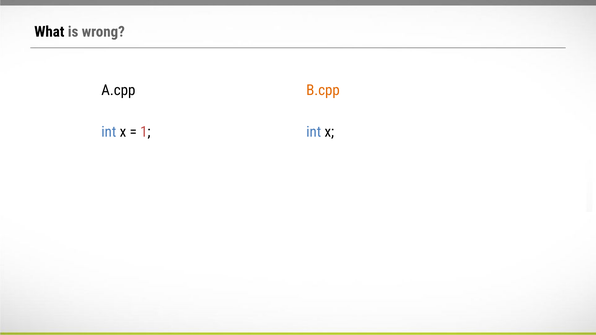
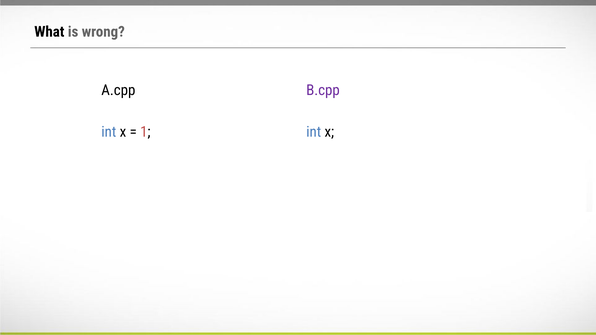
B.cpp colour: orange -> purple (323, 90)
